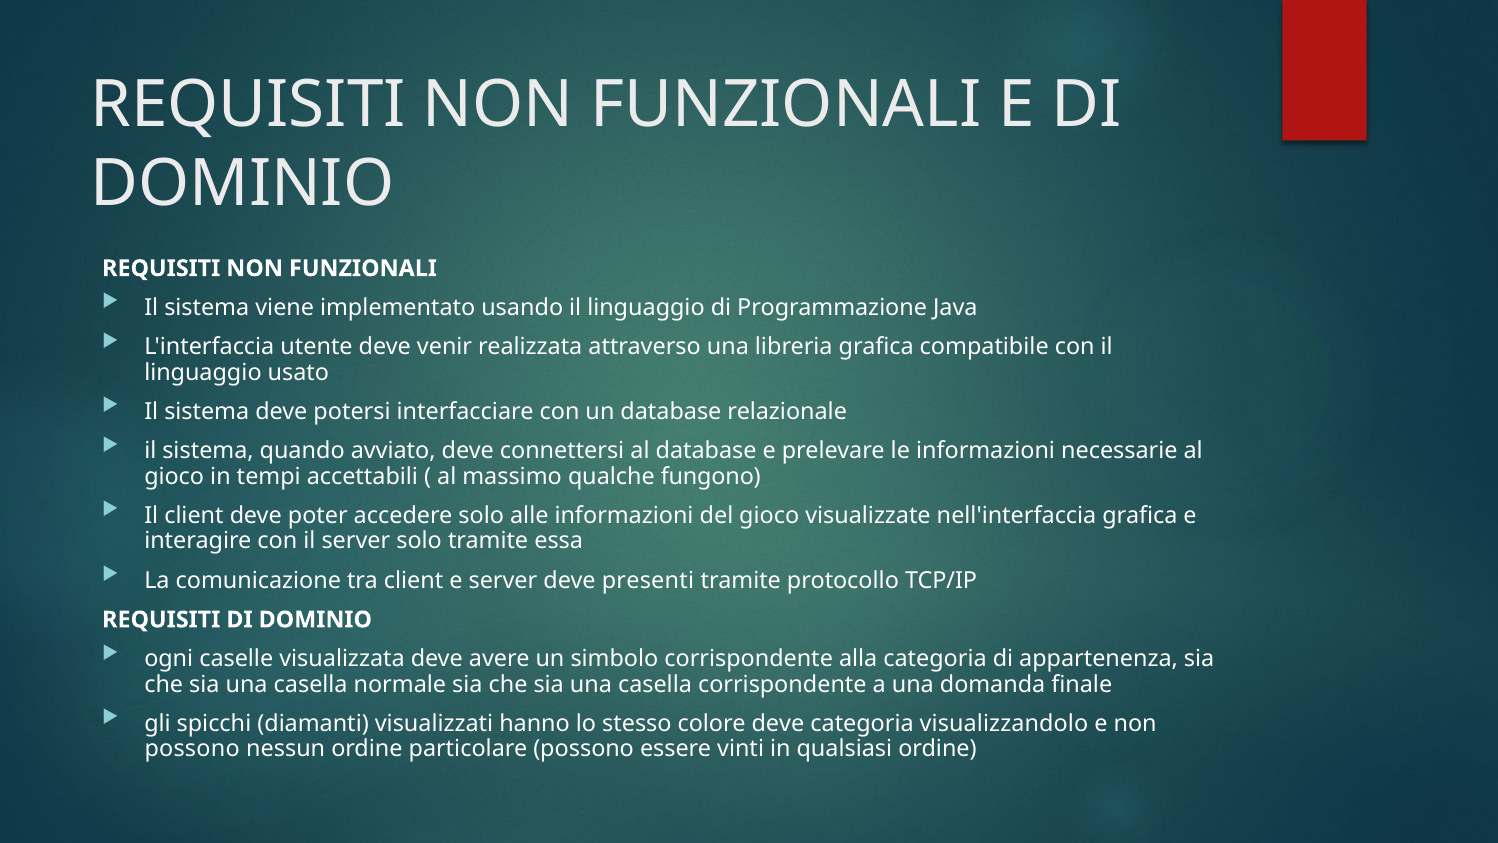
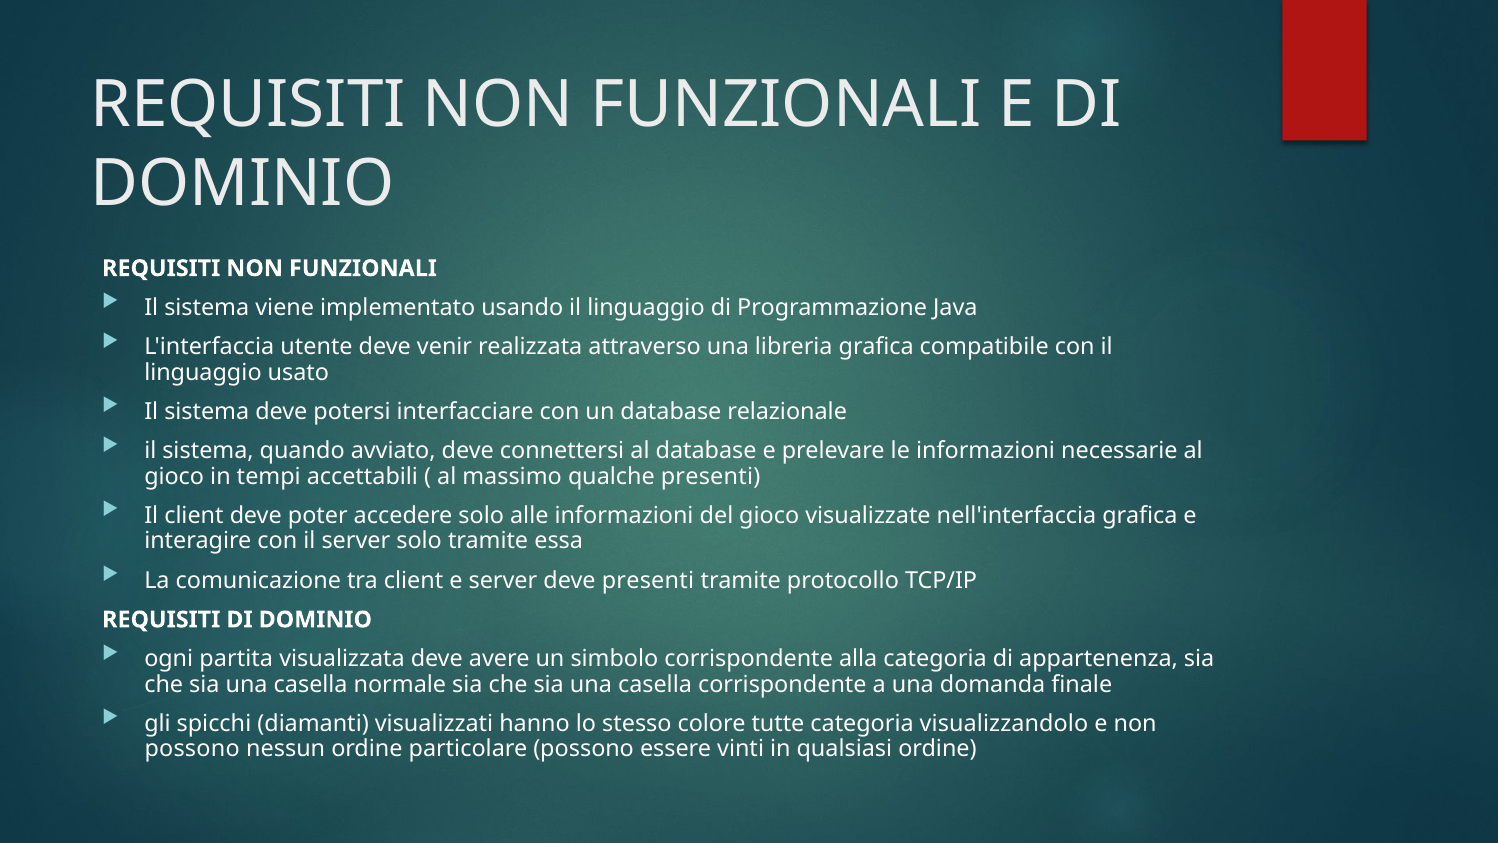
qualche fungono: fungono -> presenti (711, 476)
caselle: caselle -> partita (236, 659)
colore deve: deve -> tutte (778, 723)
